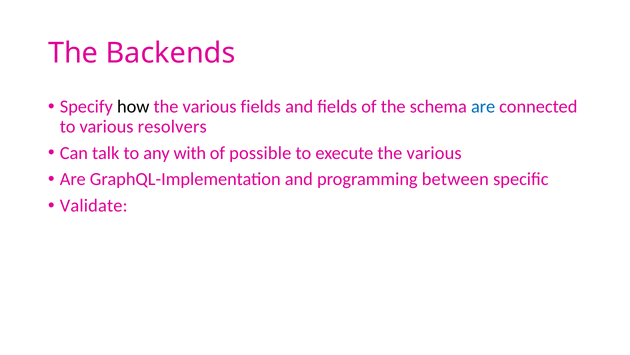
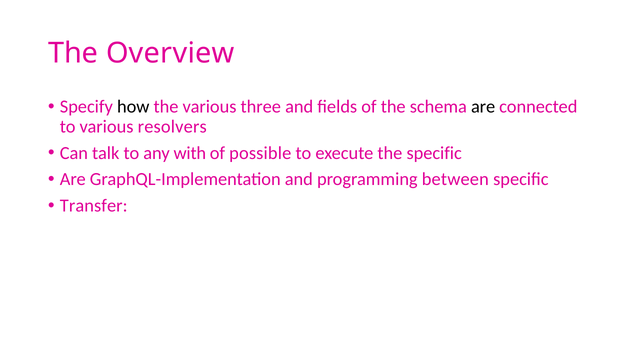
Backends: Backends -> Overview (170, 53)
various fields: fields -> three (261, 106)
are colour: blue -> black (483, 106)
execute the various: various -> specific (434, 153)
Validate: Validate -> Transfer (94, 205)
